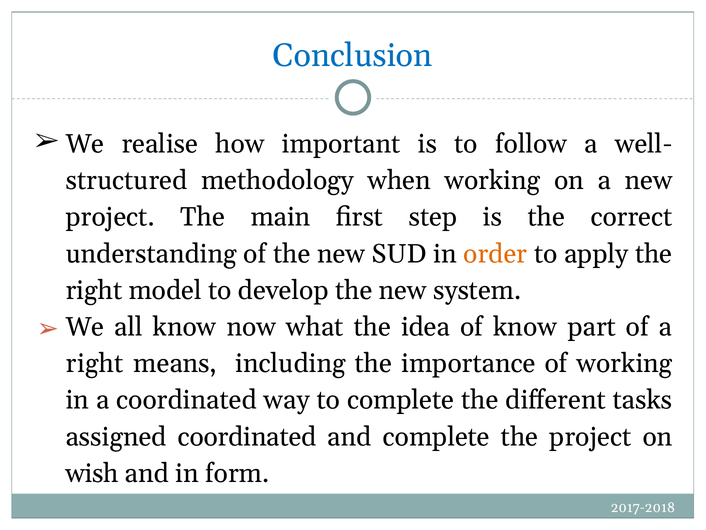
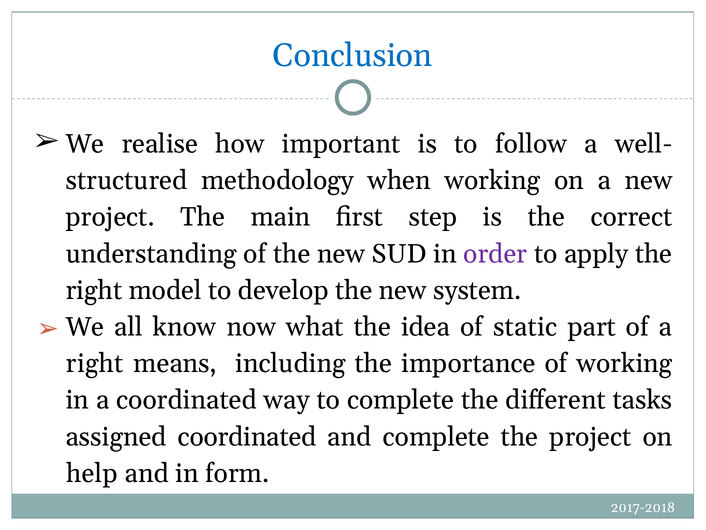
order colour: orange -> purple (495, 254)
of know: know -> static (525, 327)
wish: wish -> help (92, 473)
